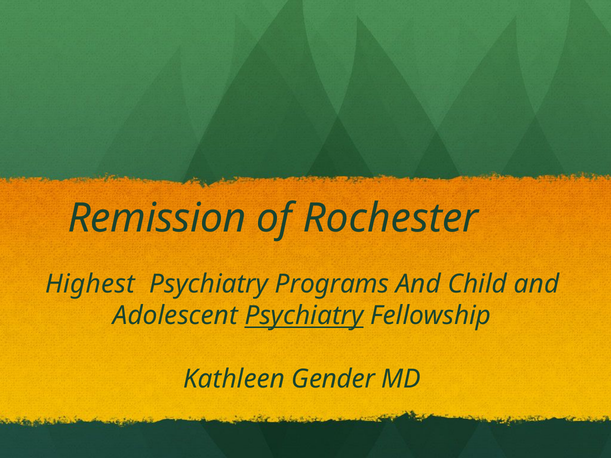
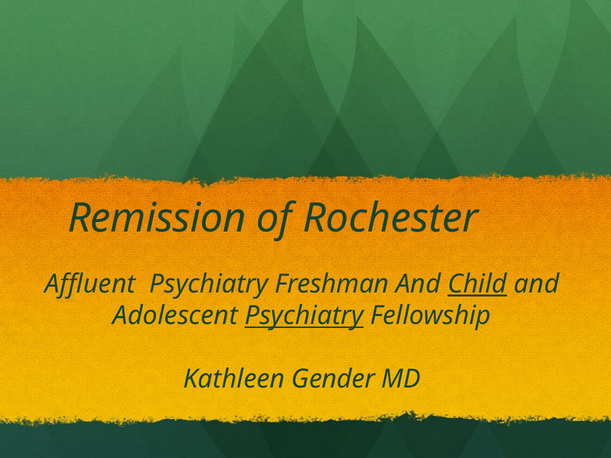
Highest: Highest -> Affluent (90, 284)
Programs: Programs -> Freshman (332, 284)
Child underline: none -> present (477, 284)
